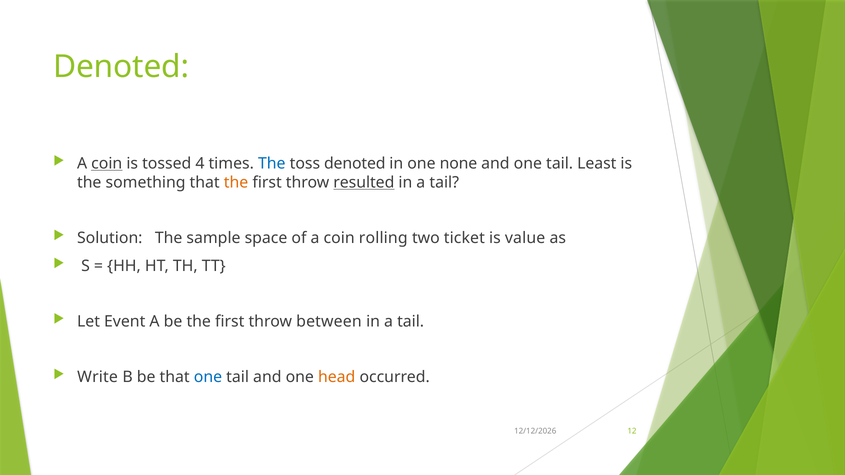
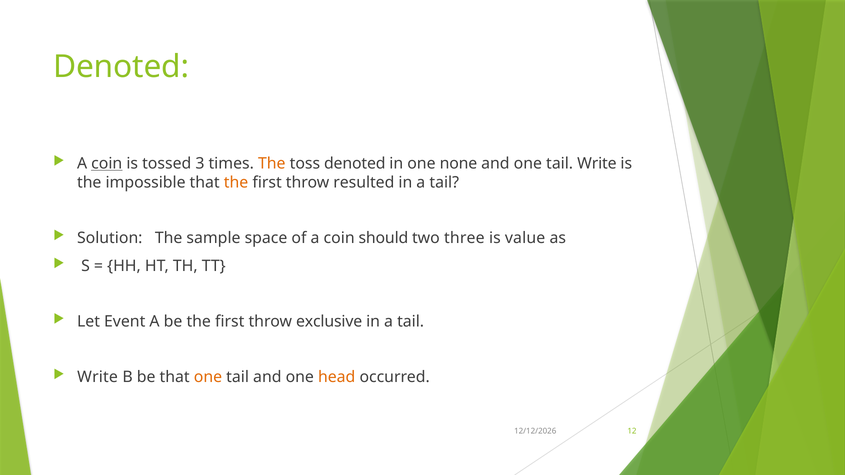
4: 4 -> 3 (200, 164)
The colour: blue -> orange (272, 164)
tail Least: Least -> Write (597, 164)
something: something -> impossible (146, 183)
resulted underline: present -> none (364, 183)
rolling: rolling -> should (383, 238)
ticket: ticket -> three (464, 238)
between: between -> exclusive (329, 322)
one colour: blue -> orange (208, 377)
